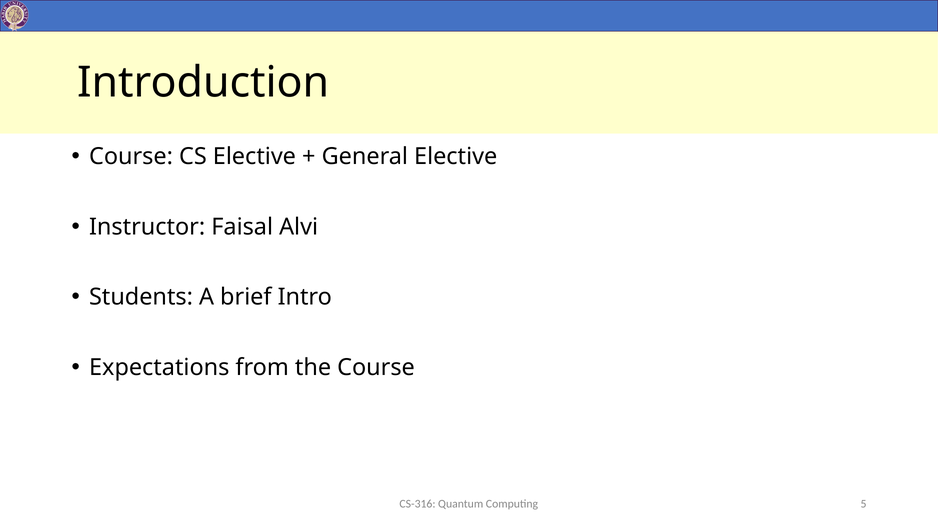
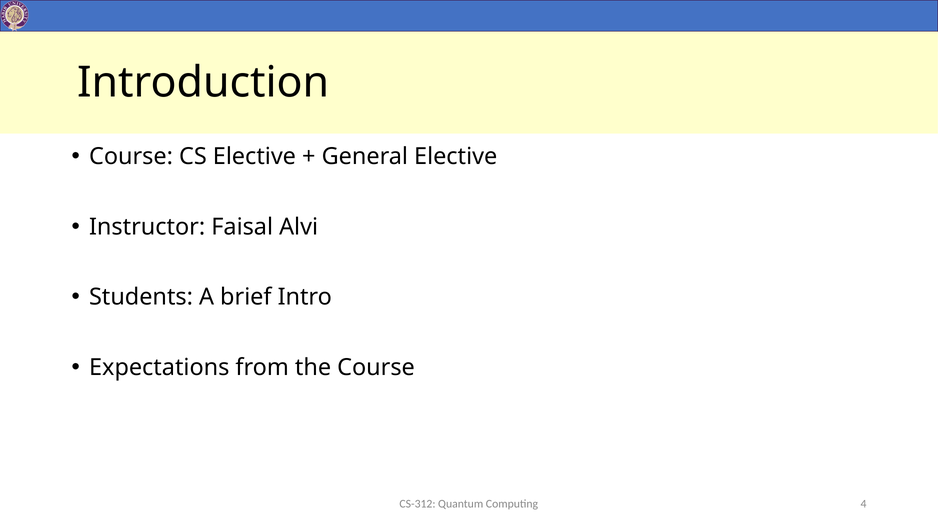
CS-316: CS-316 -> CS-312 (418, 504)
5: 5 -> 4 (864, 504)
